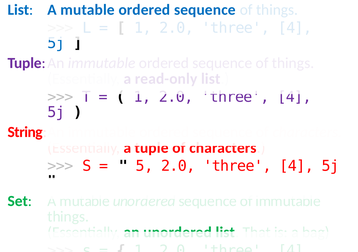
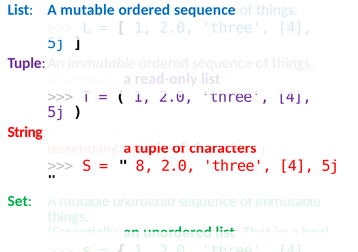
5: 5 -> 8 (144, 166)
